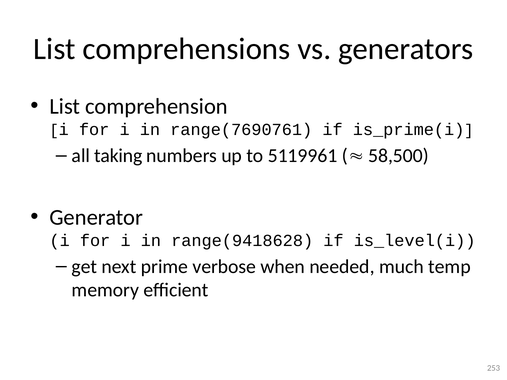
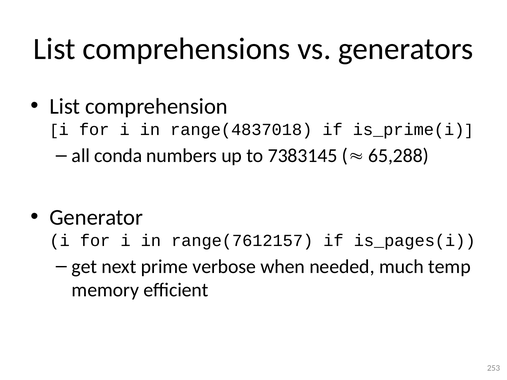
range(7690761: range(7690761 -> range(4837018 (241, 130)
taking: taking -> conda (118, 156)
5119961: 5119961 -> 7383145 (303, 156)
58,500: 58,500 -> 65,288 (399, 156)
range(9418628: range(9418628 -> range(7612157 (242, 241)
is_level(i: is_level(i -> is_pages(i (415, 241)
